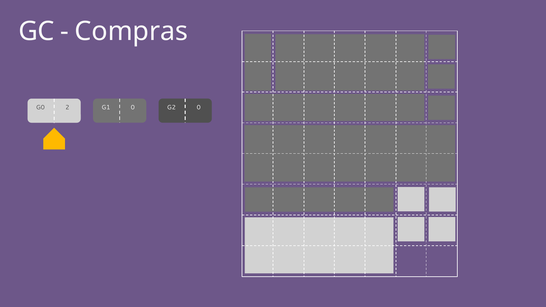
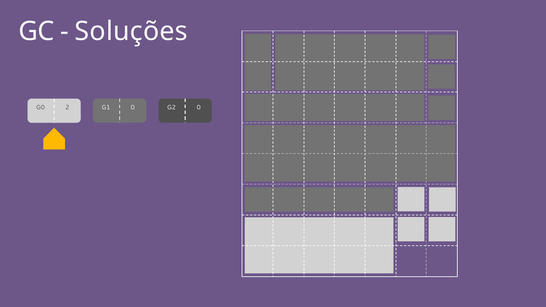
Compras: Compras -> Soluções (131, 31)
